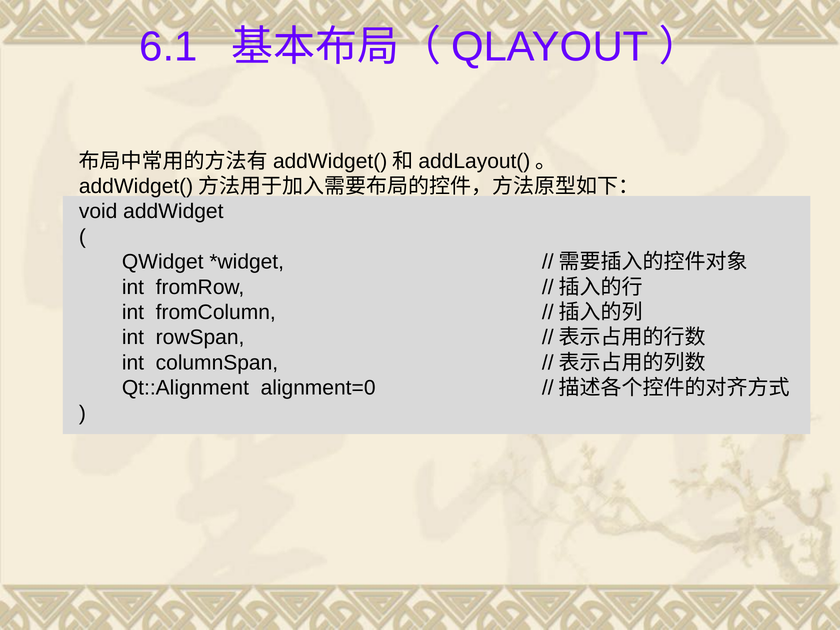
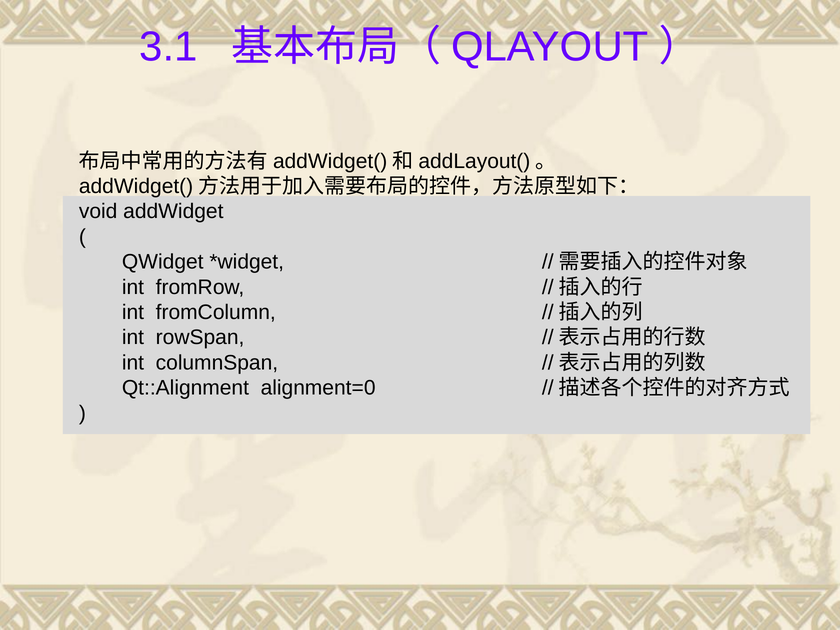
6.1: 6.1 -> 3.1 (168, 47)
